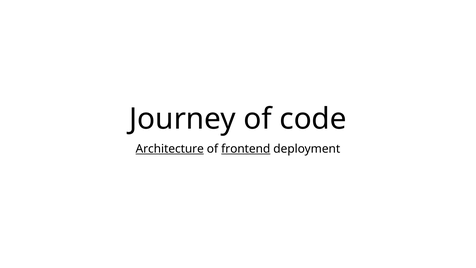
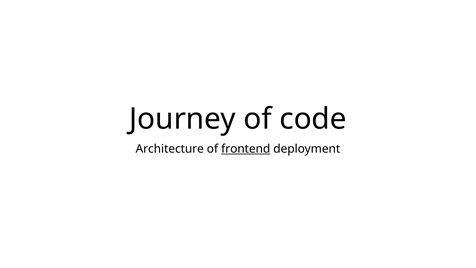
Architecture underline: present -> none (170, 149)
